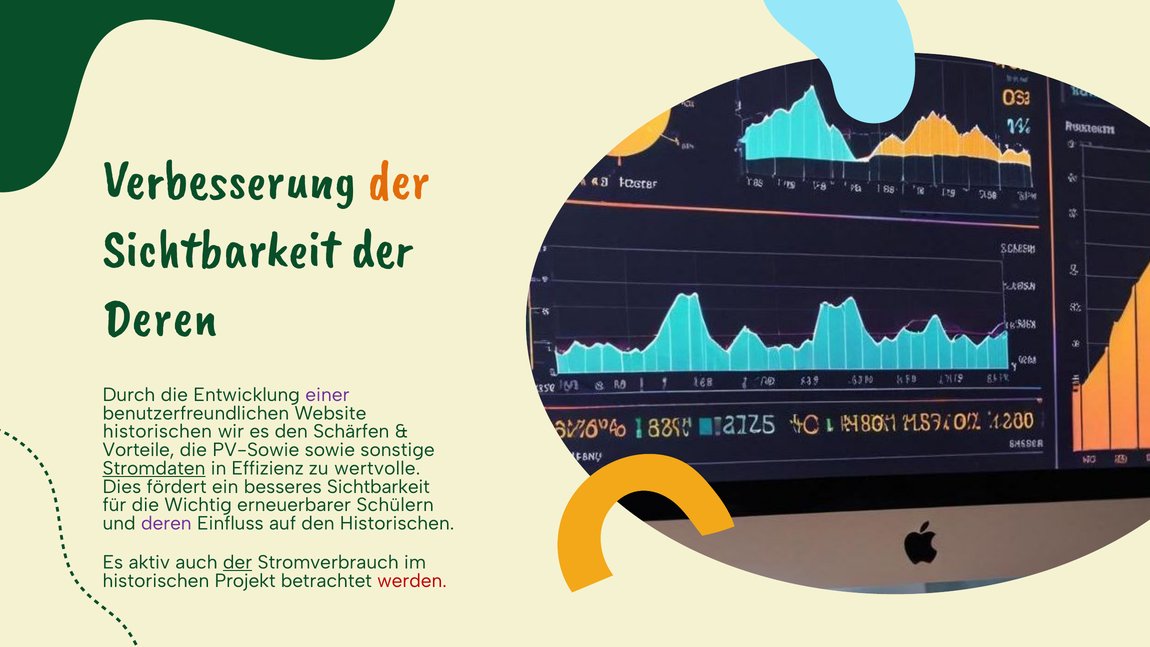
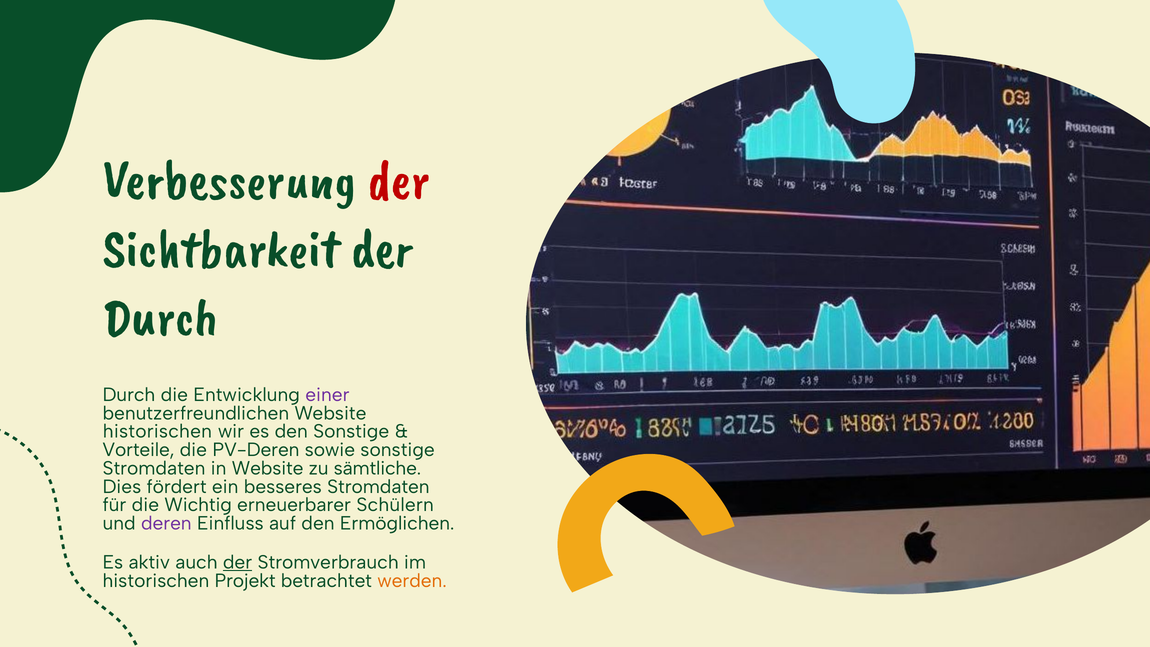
der colour: orange -> red (399, 180)
Deren: Deren -> Durch (161, 317)
den Schärfen: Schärfen -> Sonstige (351, 431)
PV-Sowie: PV-Sowie -> PV-Deren (256, 450)
Stromdaten underline: present -> none (154, 468)
in Effizienz: Effizienz -> Website (268, 468)
wertvolle: wertvolle -> sämtliche (377, 468)
besseres Sichtbarkeit: Sichtbarkeit -> Stromdaten (378, 487)
den Historischen: Historischen -> Ermöglichen (397, 523)
werden colour: red -> orange (412, 581)
